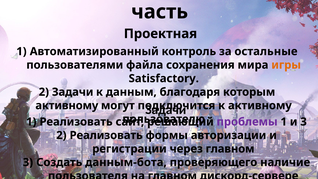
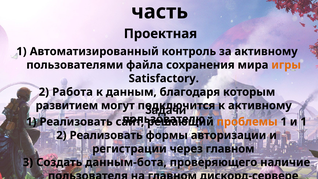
за остальные: остальные -> активному (266, 51)
2 Задачи: Задачи -> Работа (73, 92)
активному: активному -> развитием (67, 105)
проблемы colour: purple -> orange (247, 122)
и 3: 3 -> 1 (304, 122)
